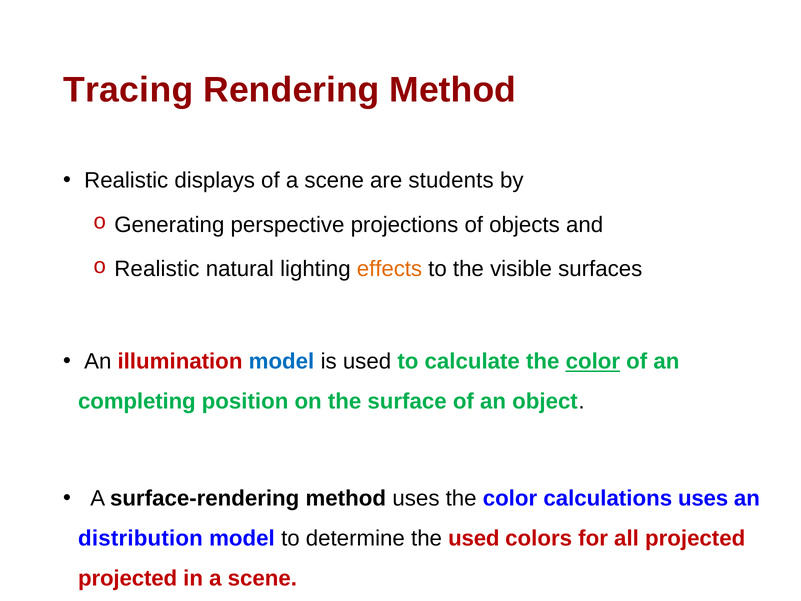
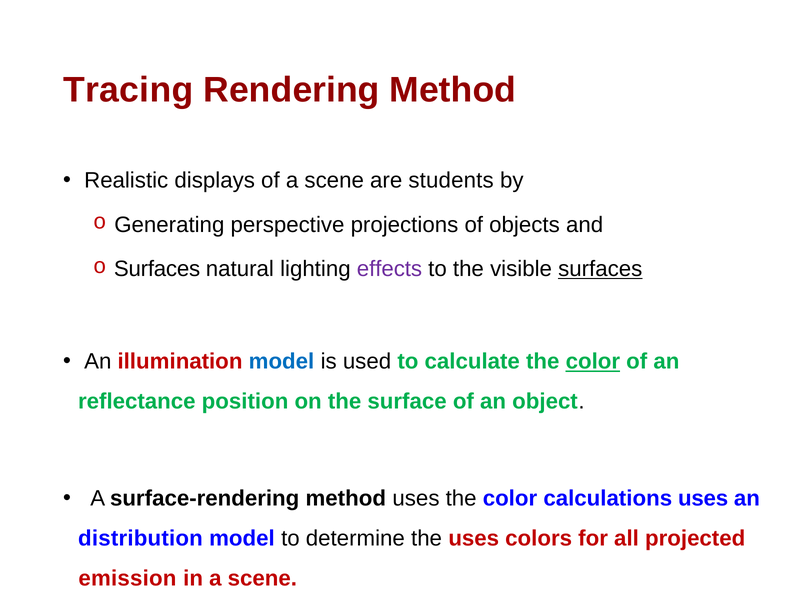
Realistic: Realistic -> Surfaces (157, 269)
effects colour: orange -> purple (389, 269)
surfaces underline: none -> present (600, 269)
completing: completing -> reflectance (137, 401)
the used: used -> uses (474, 538)
projected: projected -> emission (127, 578)
